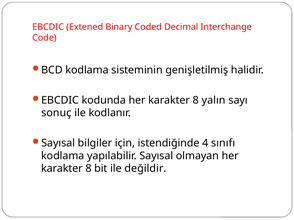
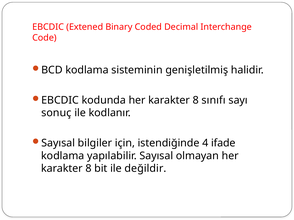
yalın: yalın -> sınıfı (214, 100)
sınıfı: sınıfı -> ifade (223, 143)
